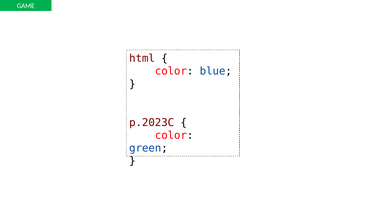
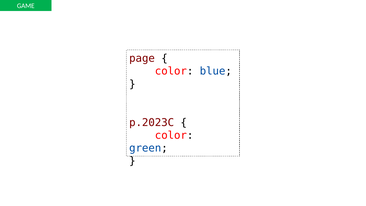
html: html -> page (142, 58)
